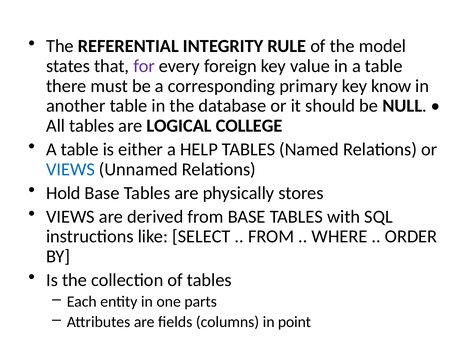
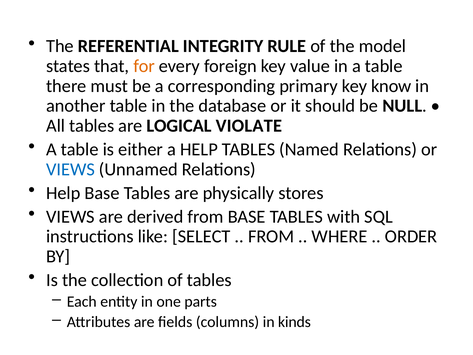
for colour: purple -> orange (144, 66)
COLLEGE: COLLEGE -> VIOLATE (249, 126)
Hold: Hold -> Help (63, 193)
point: point -> kinds (294, 322)
